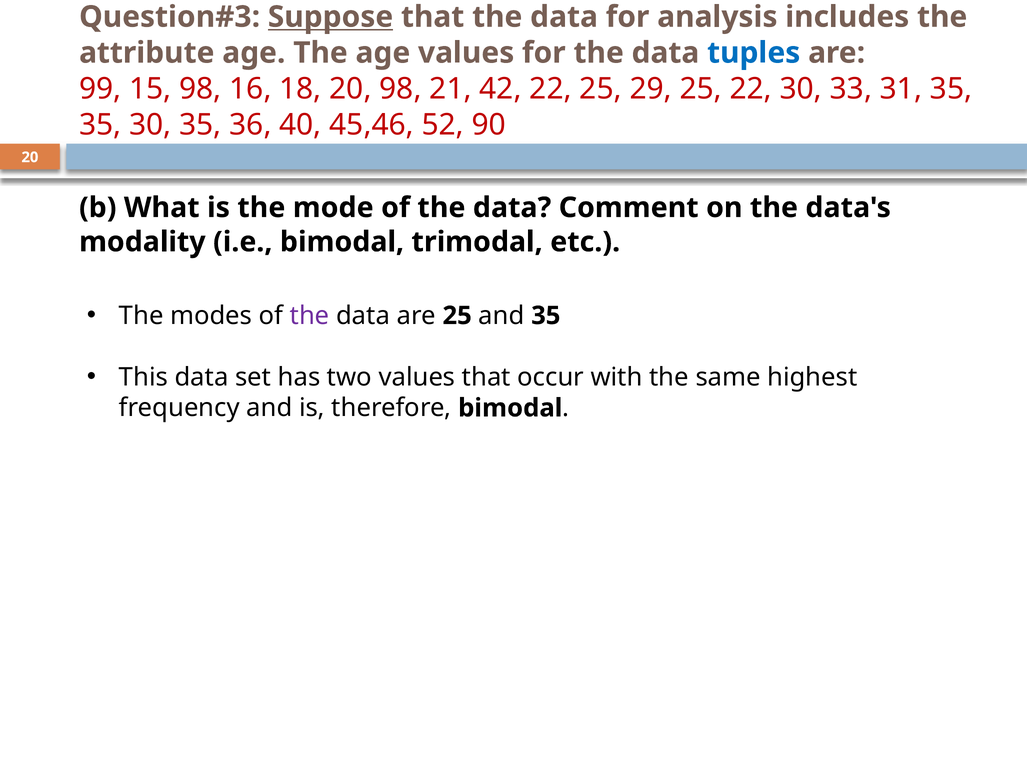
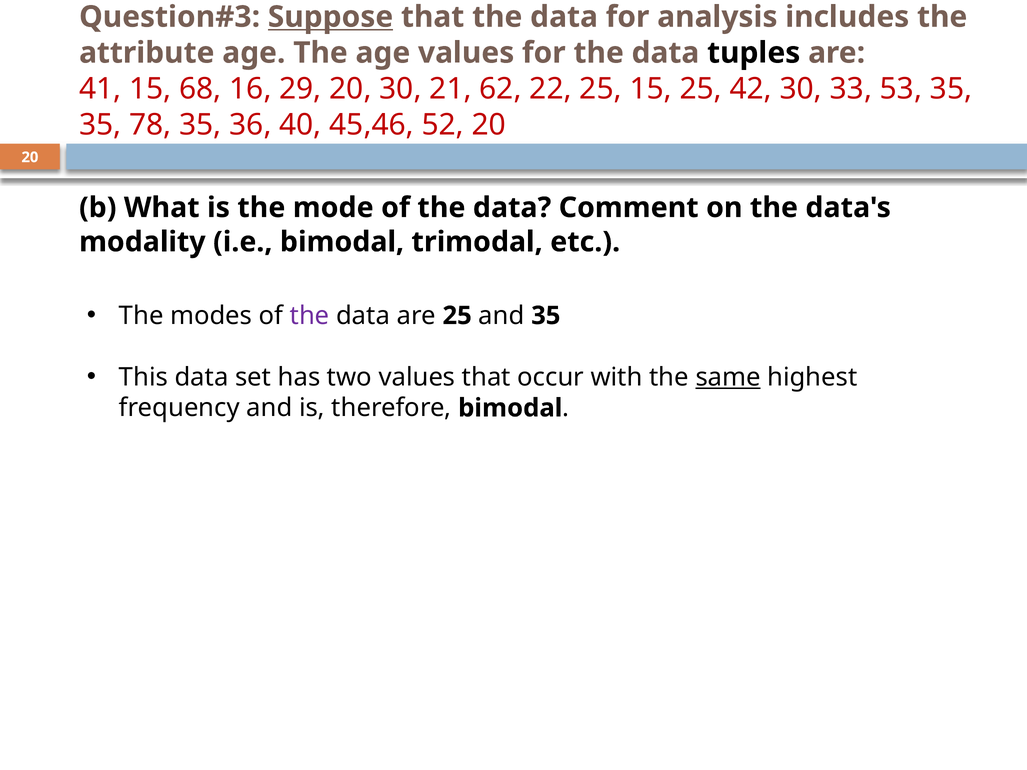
tuples colour: blue -> black (754, 53)
99: 99 -> 41 (100, 89)
15 98: 98 -> 68 (200, 89)
18: 18 -> 29 (300, 89)
20 98: 98 -> 30 (400, 89)
42: 42 -> 62 (501, 89)
25 29: 29 -> 15 (651, 89)
25 22: 22 -> 42 (751, 89)
31: 31 -> 53 (901, 89)
35 30: 30 -> 78 (150, 125)
52 90: 90 -> 20 (489, 125)
same underline: none -> present (728, 377)
